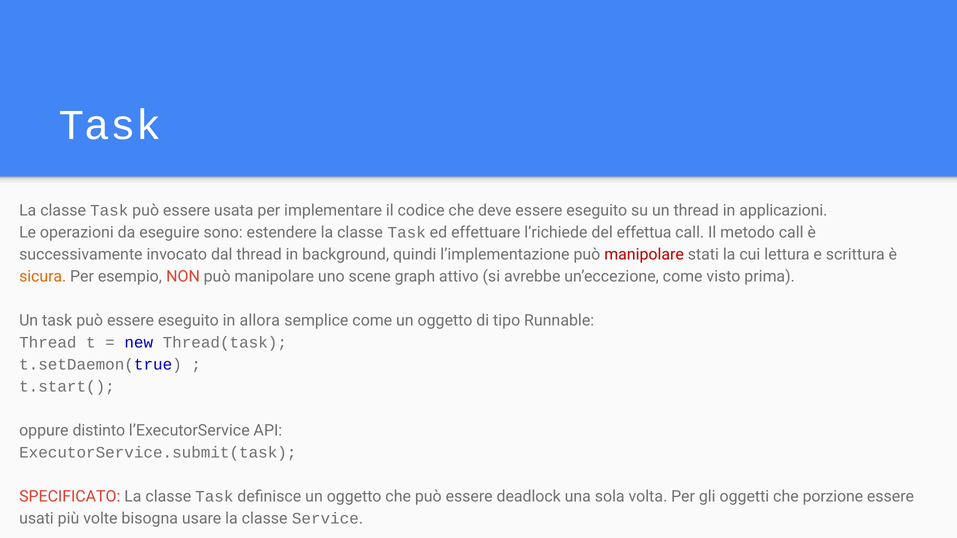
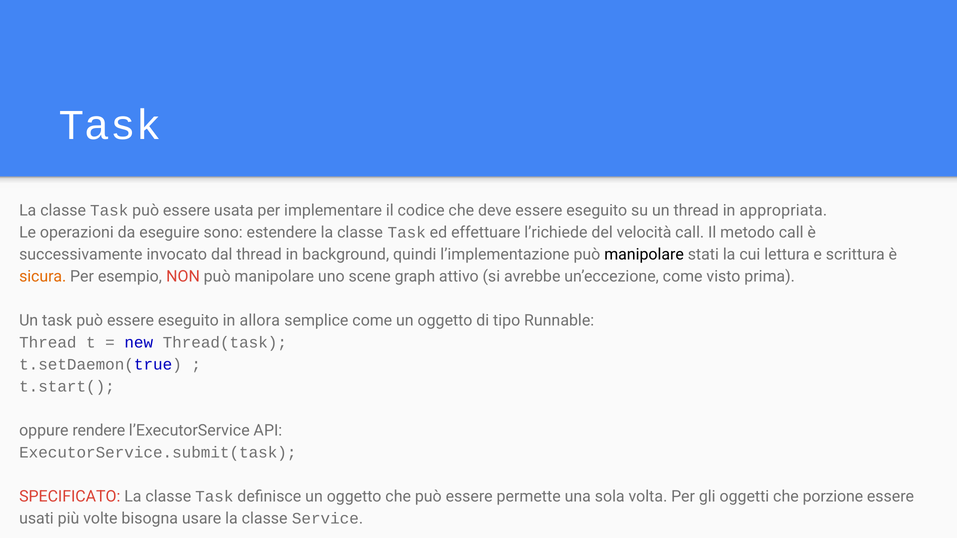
applicazioni: applicazioni -> appropriata (783, 211)
effettua: effettua -> velocità (644, 233)
manipolare colour: red -> black (644, 255)
distinto: distinto -> rendere (99, 431)
deadlock: deadlock -> permette (529, 497)
